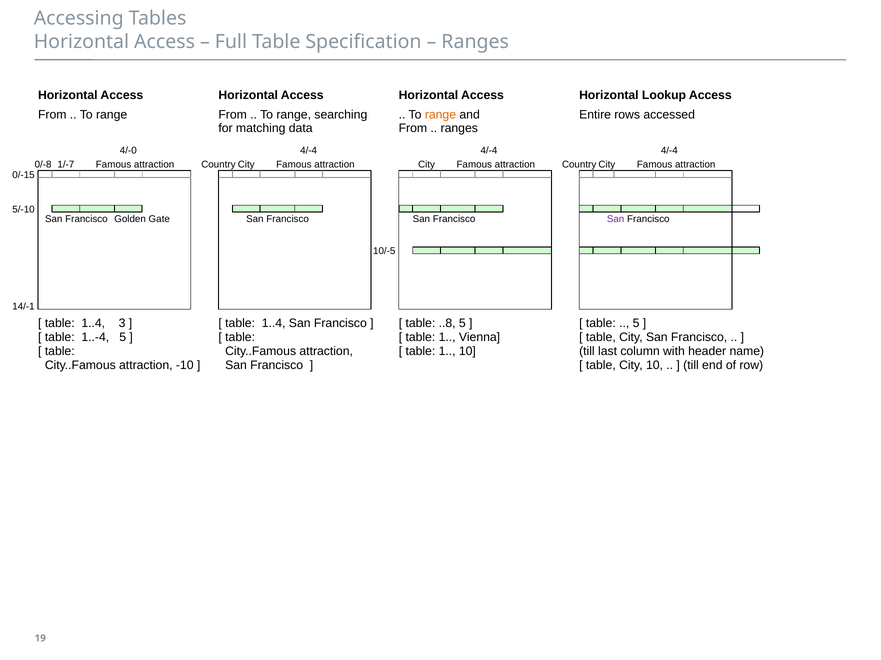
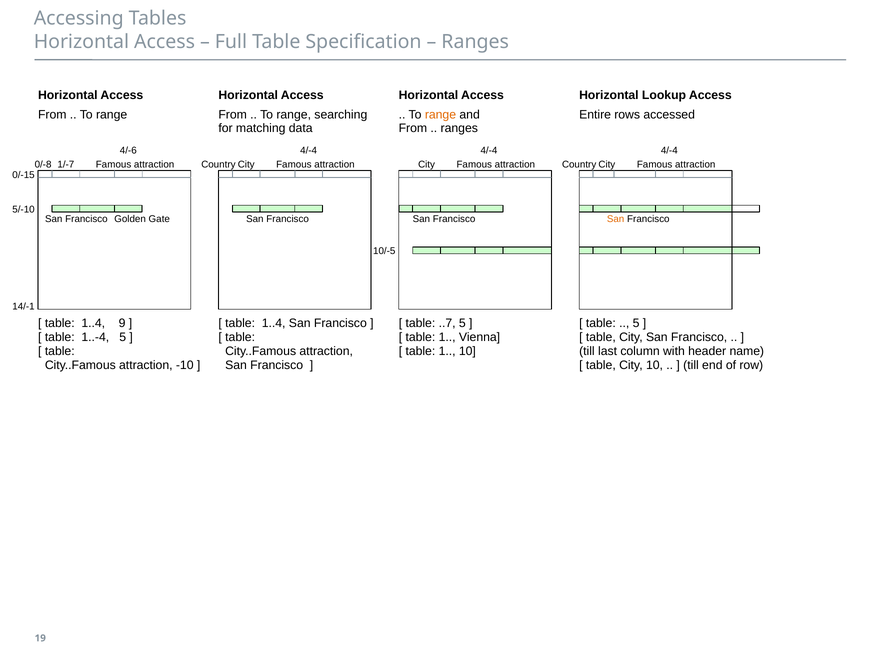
4/-0: 4/-0 -> 4/-6 (128, 151)
San colour: purple -> orange (616, 219)
3: 3 -> 9 (122, 324)
..8: ..8 -> ..7 (447, 324)
